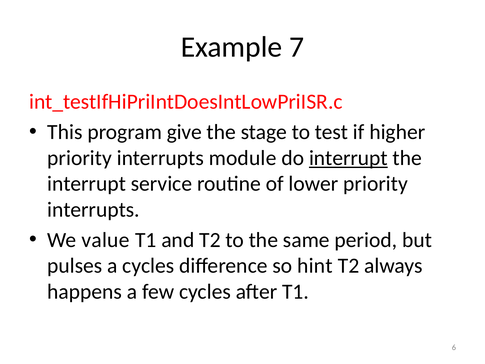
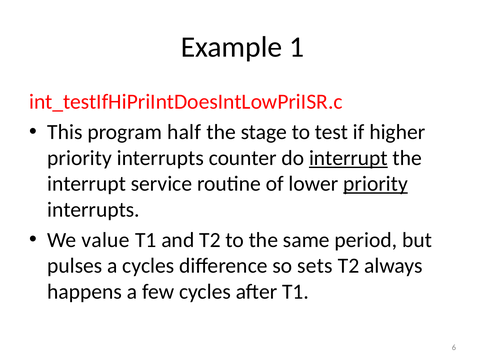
7: 7 -> 1 (297, 47)
give: give -> half (184, 132)
module: module -> counter (243, 158)
priority underline: none -> present (376, 184)
hint: hint -> sets (315, 266)
